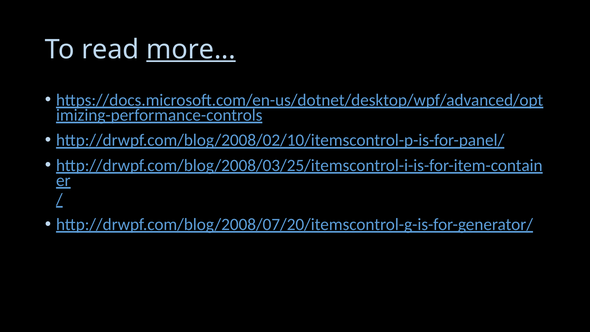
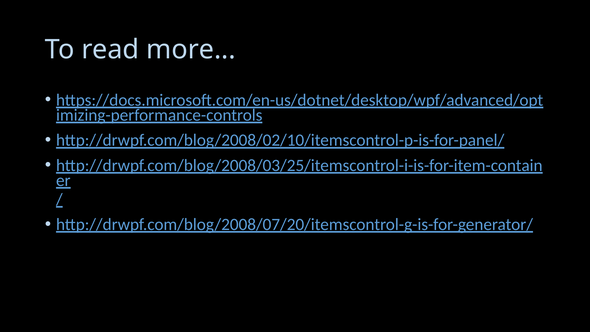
more underline: present -> none (191, 50)
